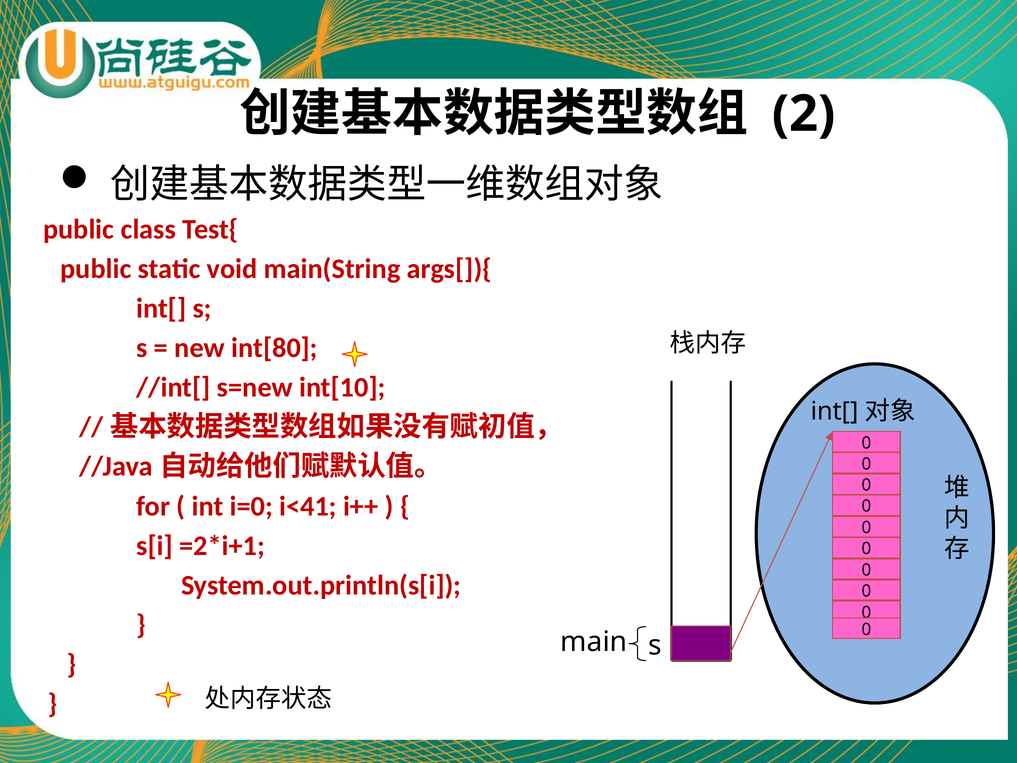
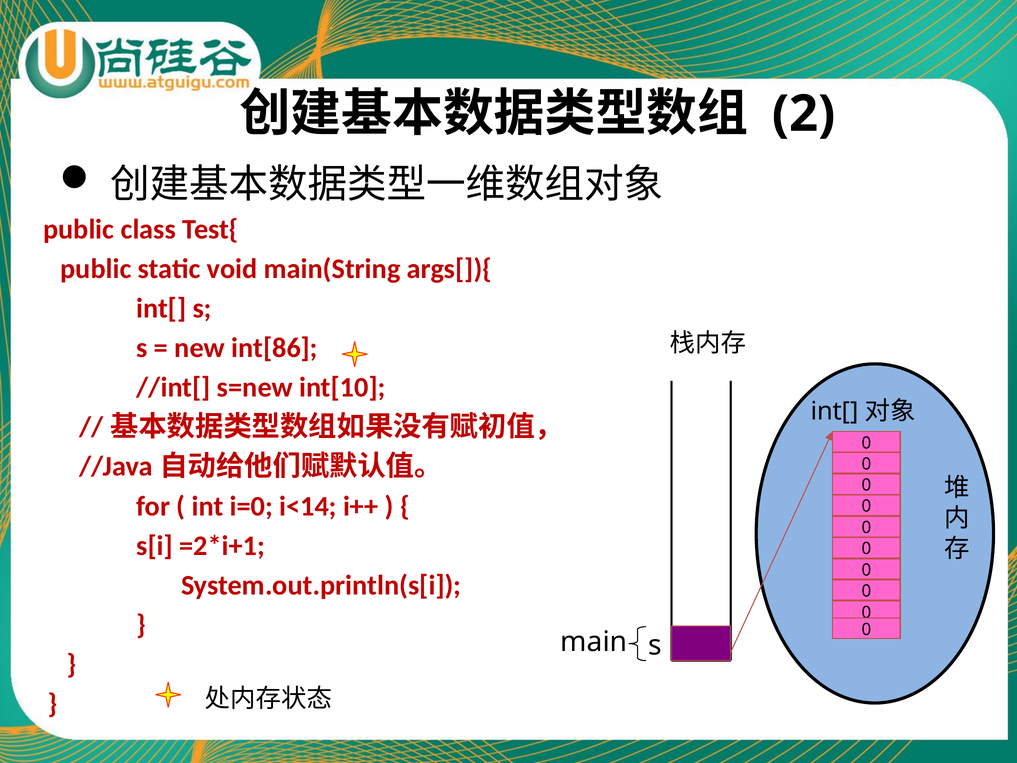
int[80: int[80 -> int[86 (274, 348)
i<41: i<41 -> i<14 (308, 506)
